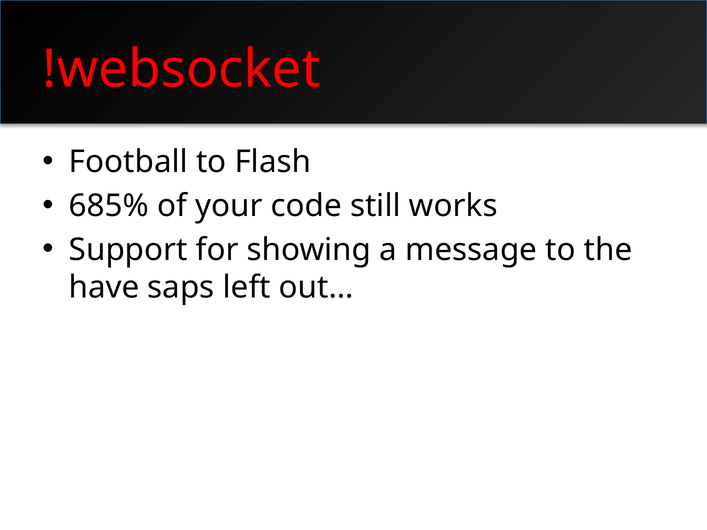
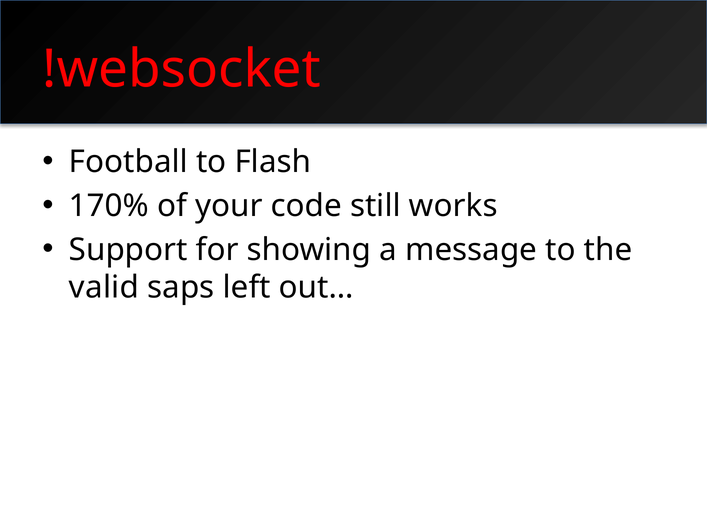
685%: 685% -> 170% (109, 206)
have: have -> valid (104, 288)
